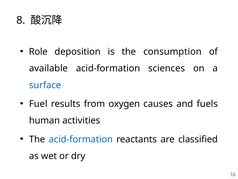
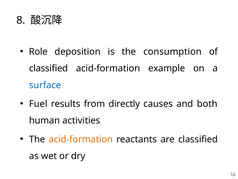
available: available -> classified (49, 68)
sciences: sciences -> example (167, 68)
oxygen: oxygen -> directly (124, 104)
fuels: fuels -> both (207, 104)
acid-formation colour: blue -> orange (81, 139)
